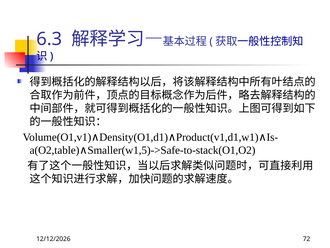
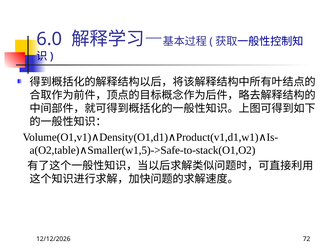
6.3: 6.3 -> 6.0 (49, 39)
